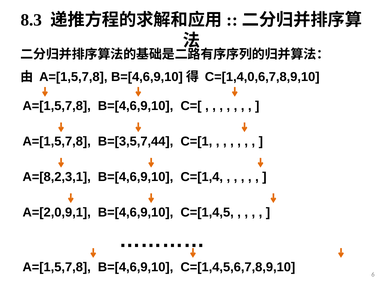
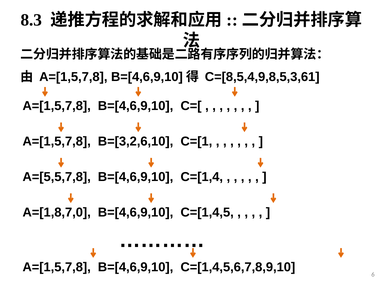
C=[1,4,0,6,7,8,9,10: C=[1,4,0,6,7,8,9,10 -> C=[8,5,4,9,8,5,3,61 (262, 77)
B=[3,5,7,44: B=[3,5,7,44 -> B=[3,2,6,10 (136, 141)
A=[8,2,3,1: A=[8,2,3,1 -> A=[5,5,7,8 (57, 177)
A=[2,0,9,1: A=[2,0,9,1 -> A=[1,8,7,0 (57, 212)
